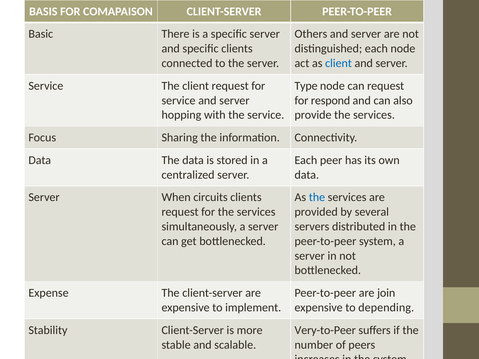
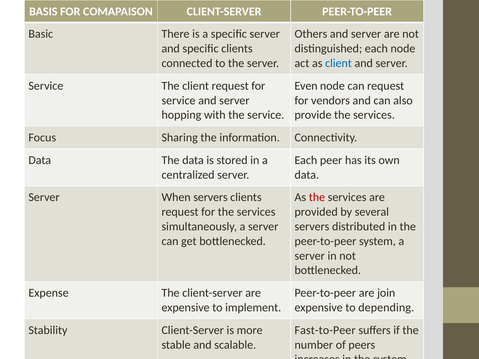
Type: Type -> Even (306, 86)
respond: respond -> vendors (330, 100)
When circuits: circuits -> servers (211, 197)
the colour: blue -> red (317, 197)
Very-to-Peer: Very-to-Peer -> Fast-to-Peer (325, 330)
